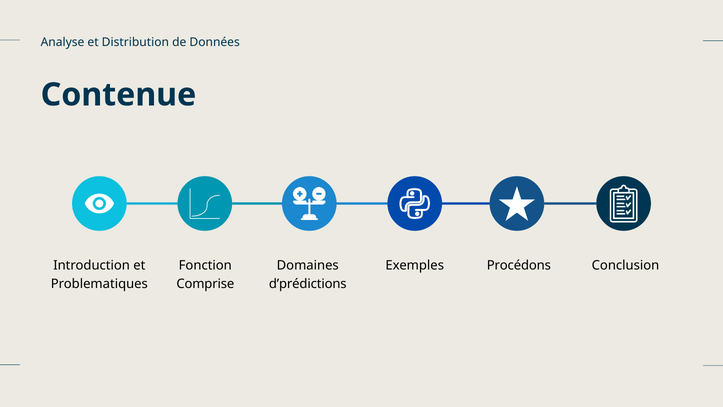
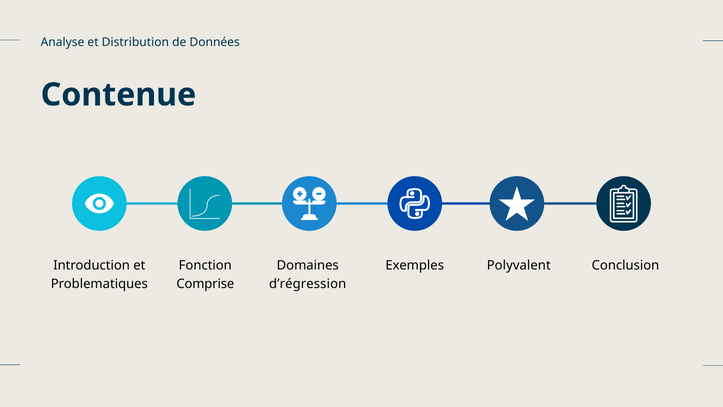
Procédons: Procédons -> Polyvalent (519, 265)
d’prédictions: d’prédictions -> d’régression (308, 284)
